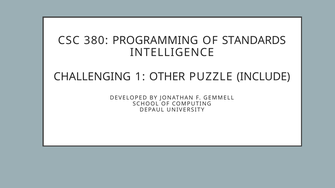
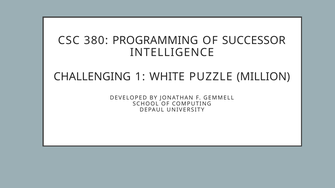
STANDARDS: STANDARDS -> SUCCESSOR (254, 41)
OTHER: OTHER -> WHITE (167, 77)
INCLUDE: INCLUDE -> MILLION (263, 77)
